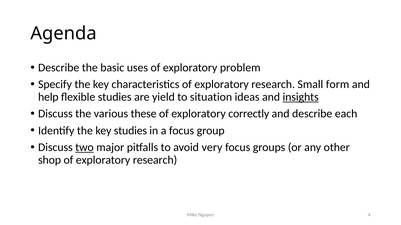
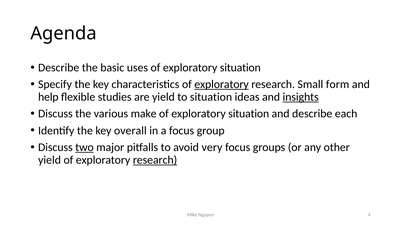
uses of exploratory problem: problem -> situation (240, 68)
exploratory underline: none -> present (222, 85)
these: these -> make (144, 114)
correctly: correctly -> situation (249, 114)
key studies: studies -> overall (130, 131)
shop: shop -> yield (49, 160)
research underline: none -> present (155, 160)
